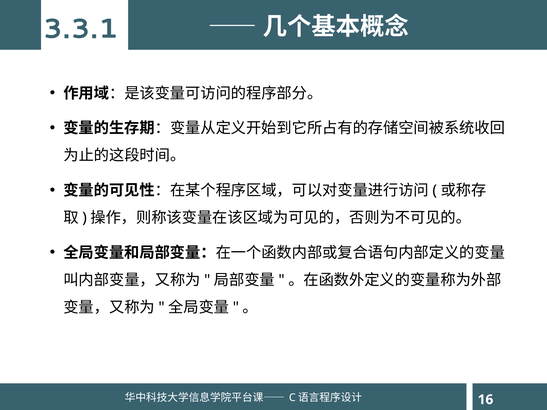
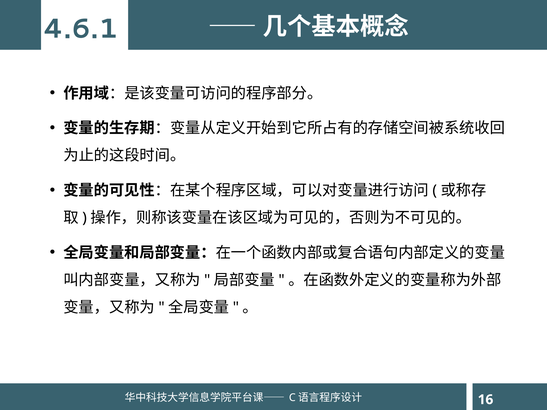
3.3.1: 3.3.1 -> 4.6.1 (81, 29)
